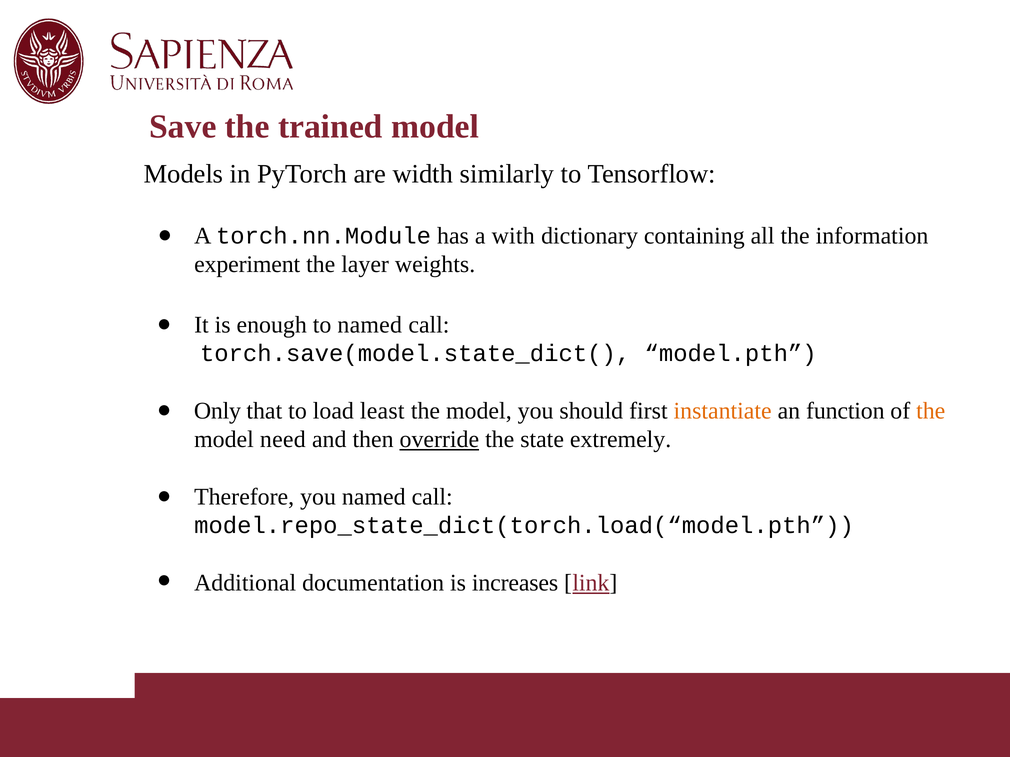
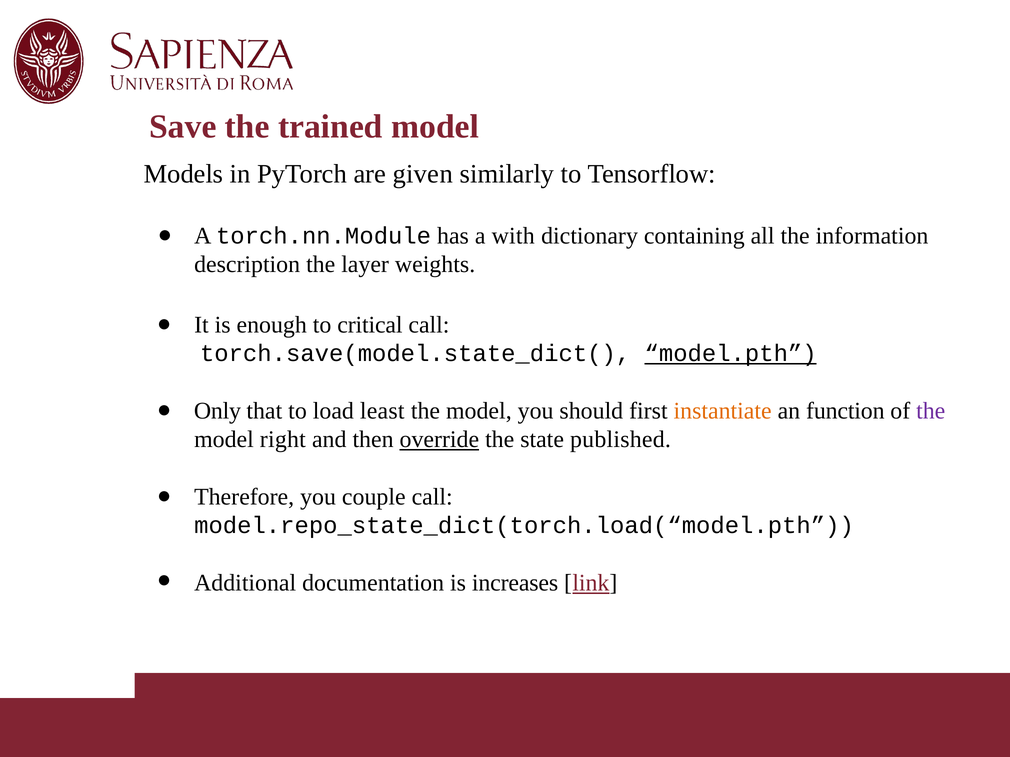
width: width -> given (423, 174)
experiment: experiment -> description (247, 265)
to named: named -> critical (370, 325)
model.pth underline: none -> present (731, 354)
the colour: orange -> purple (931, 411)
need: need -> right (283, 440)
extremely: extremely -> published (620, 440)
you named: named -> couple (374, 497)
